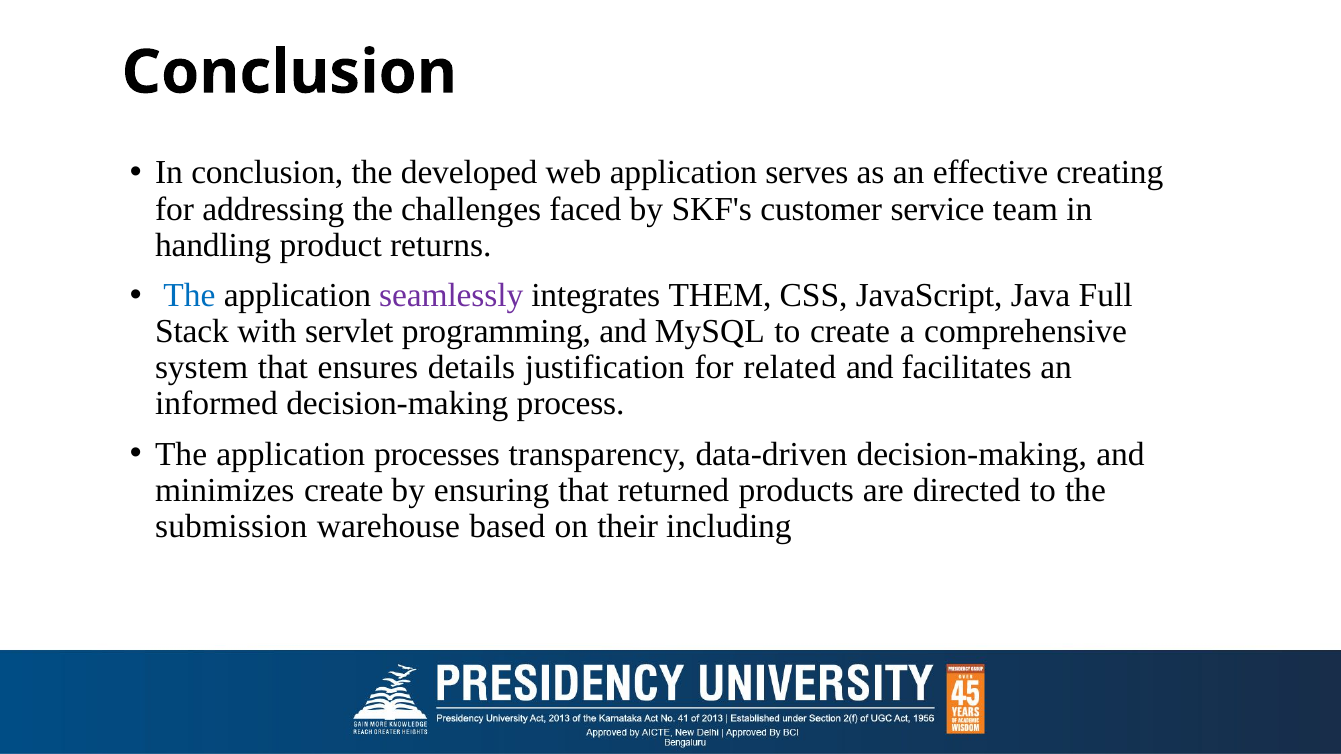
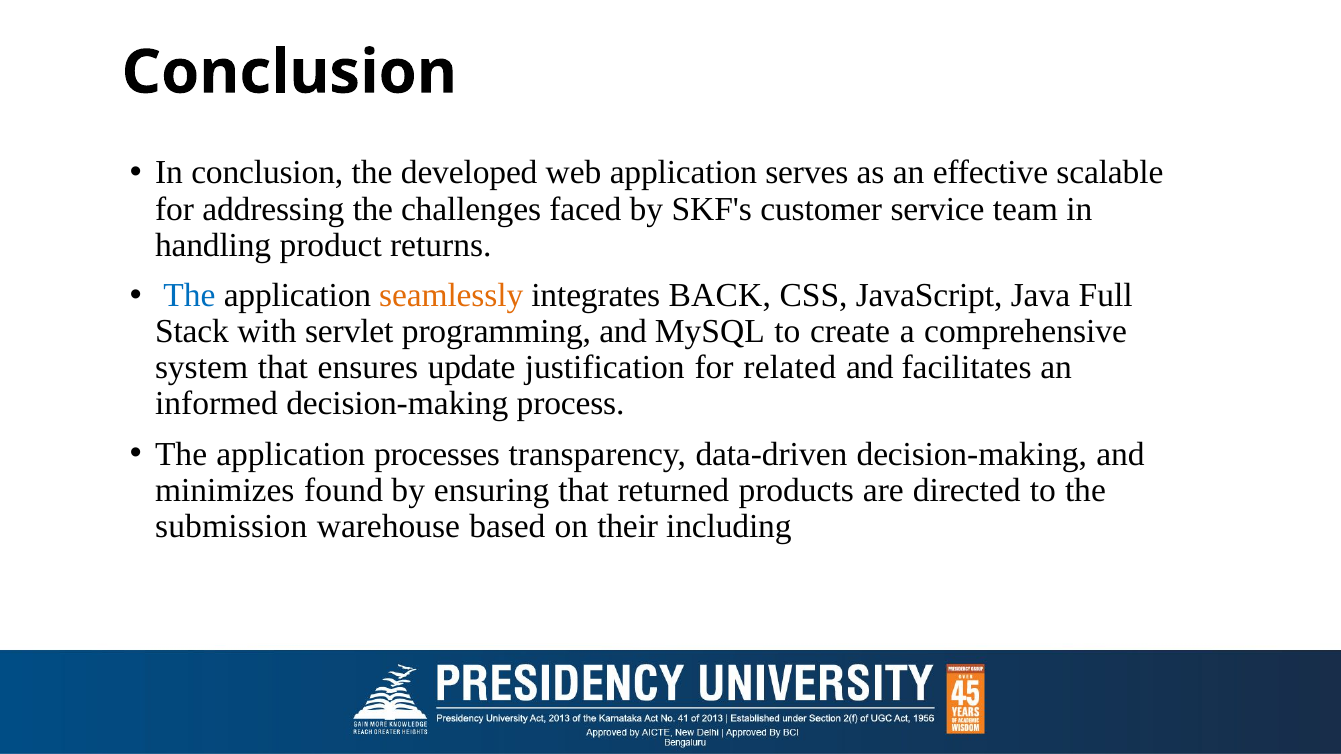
creating: creating -> scalable (1110, 173)
seamlessly colour: purple -> orange (451, 295)
THEM: THEM -> BACK (720, 295)
details: details -> update (472, 368)
minimizes create: create -> found (344, 490)
